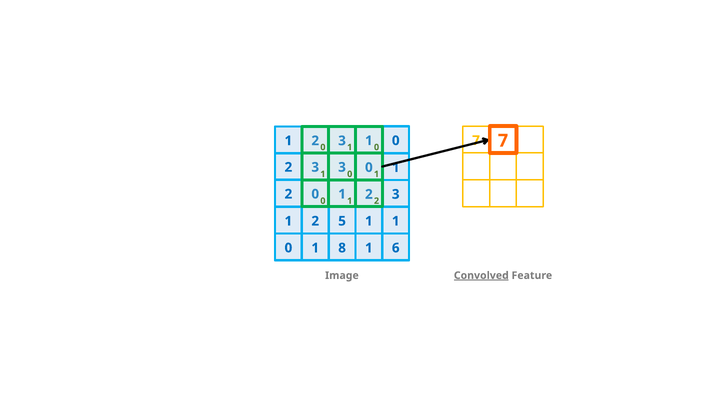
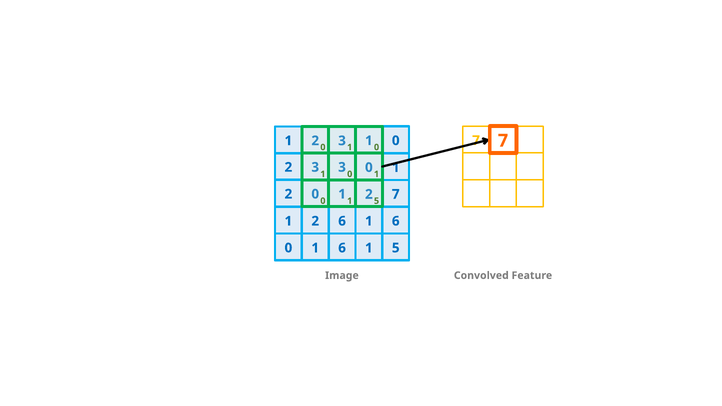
3: 3 -> 7 (396, 194)
2: 2 -> 5 (377, 201)
2 5: 5 -> 6 (342, 221)
1: 1 -> 6 (396, 221)
0 1 8: 8 -> 6 (342, 248)
6: 6 -> 5 (396, 248)
Convolved underline: present -> none (481, 276)
